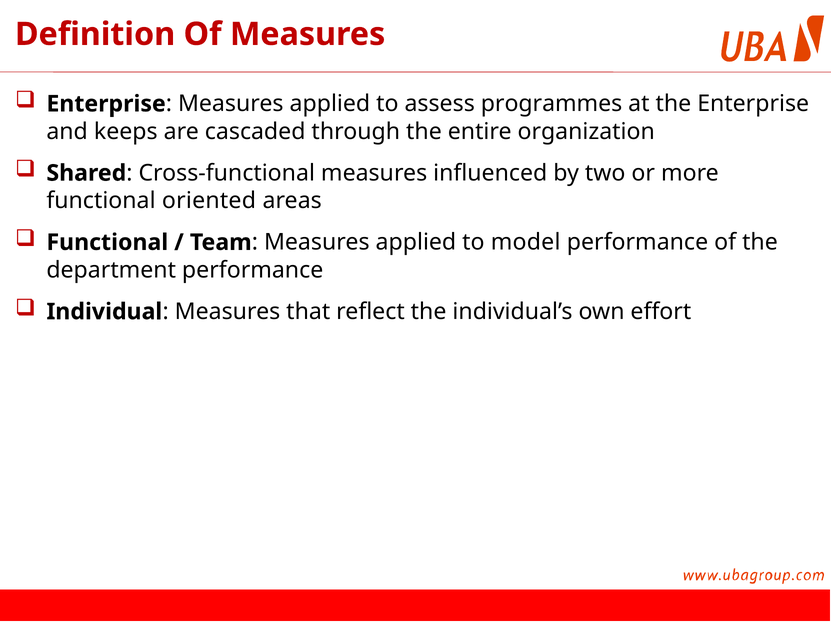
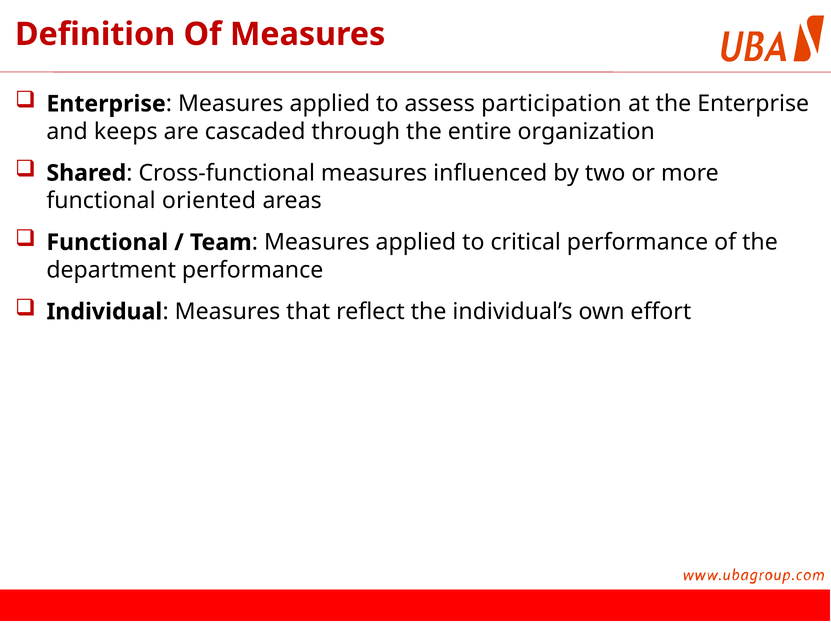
programmes: programmes -> participation (551, 104)
model: model -> critical (526, 242)
